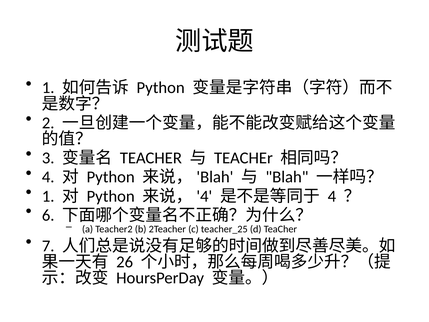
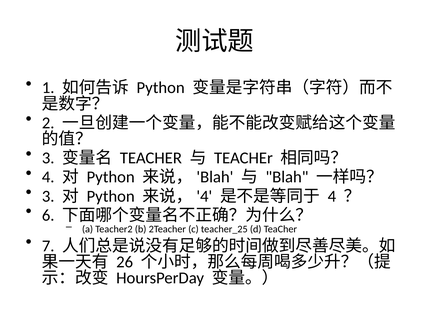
1: 1 -> 3 (48, 196)
